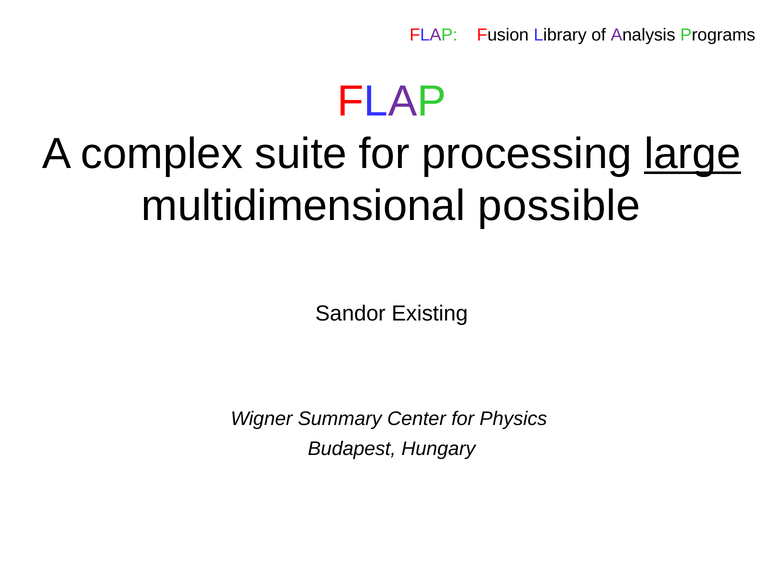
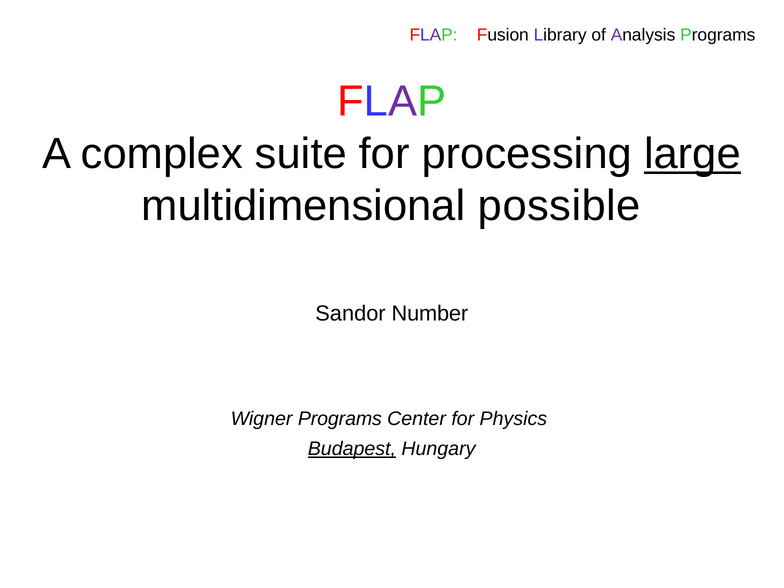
Existing: Existing -> Number (430, 313)
Wigner Summary: Summary -> Programs (340, 419)
Budapest underline: none -> present (352, 449)
